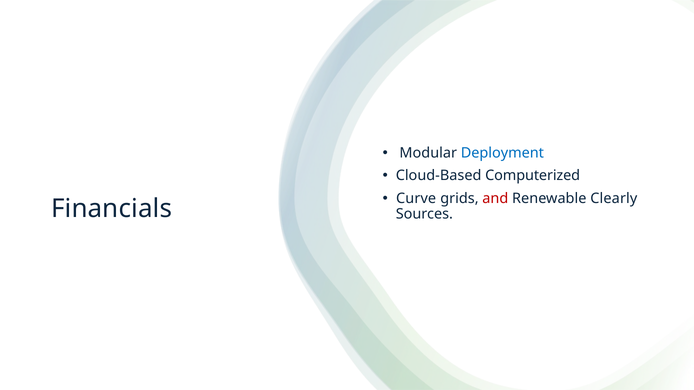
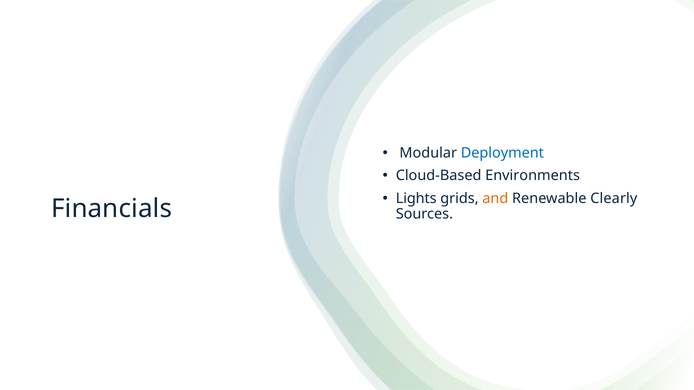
Computerized: Computerized -> Environments (533, 176)
Curve: Curve -> Lights (416, 199)
and colour: red -> orange (495, 199)
